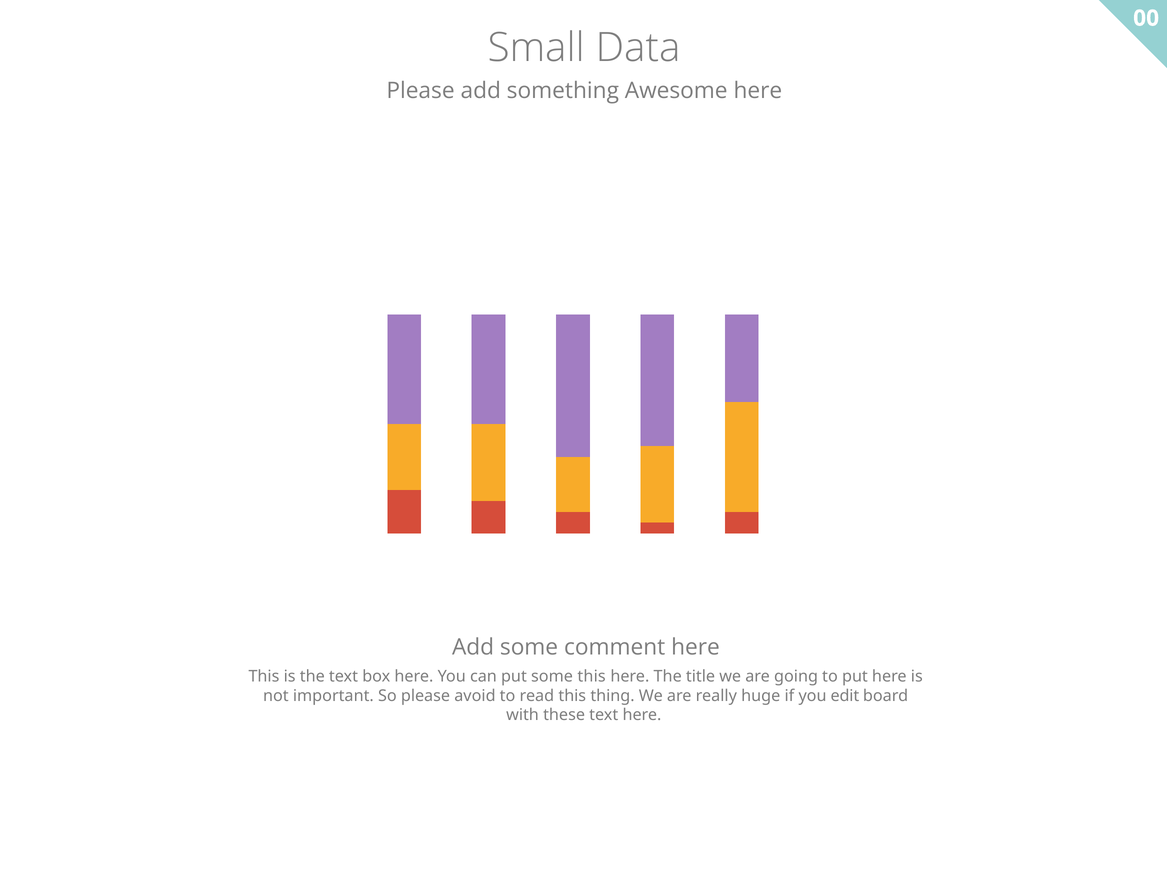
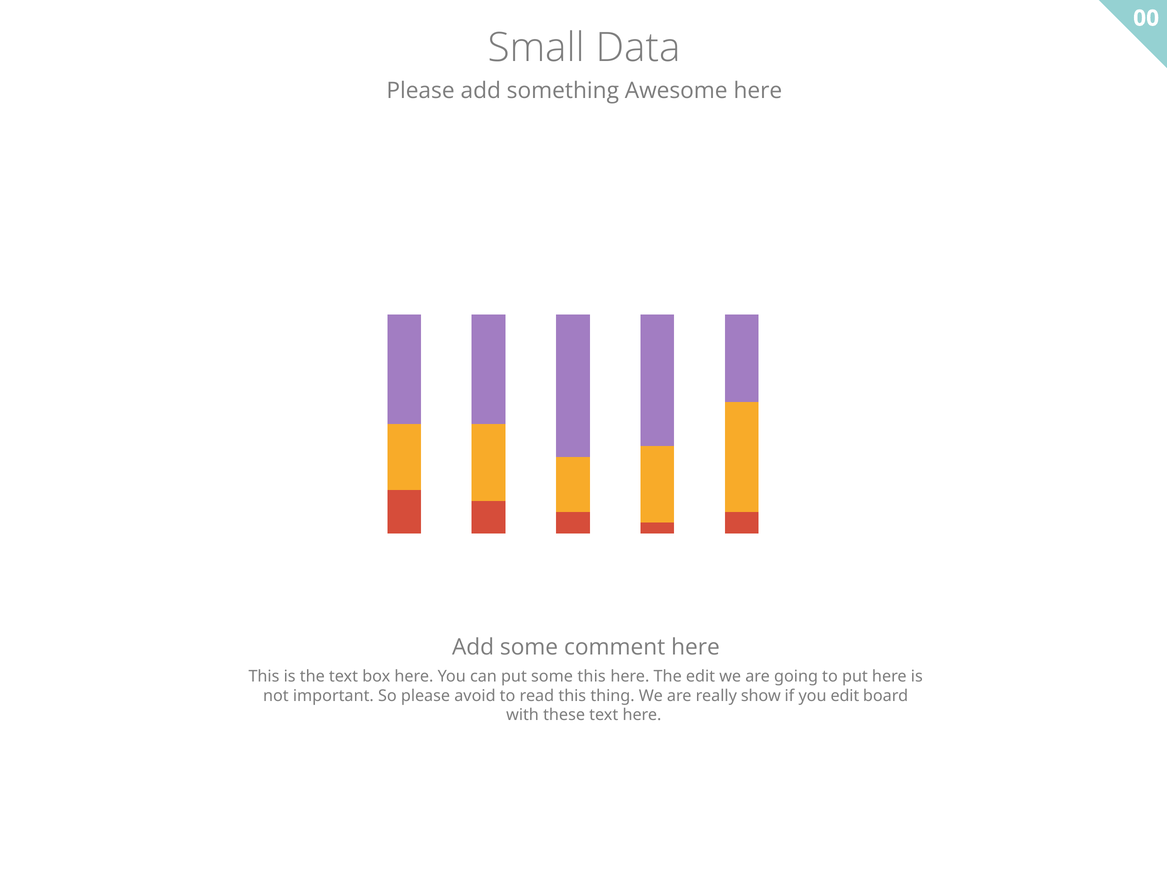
The title: title -> edit (701, 676)
huge: huge -> show (761, 696)
